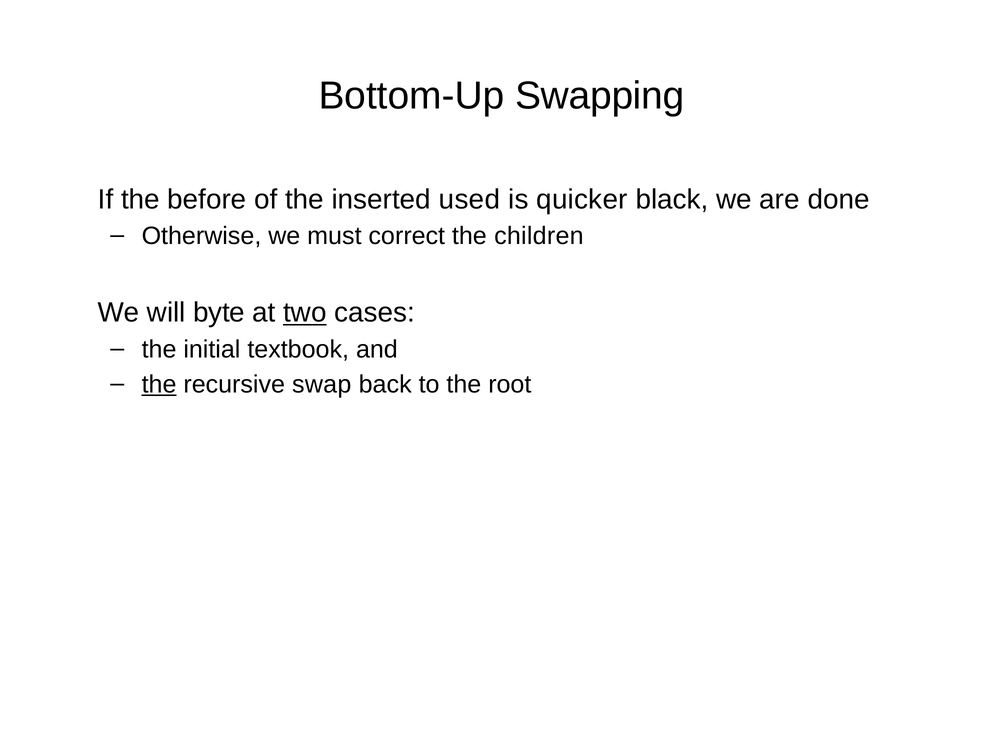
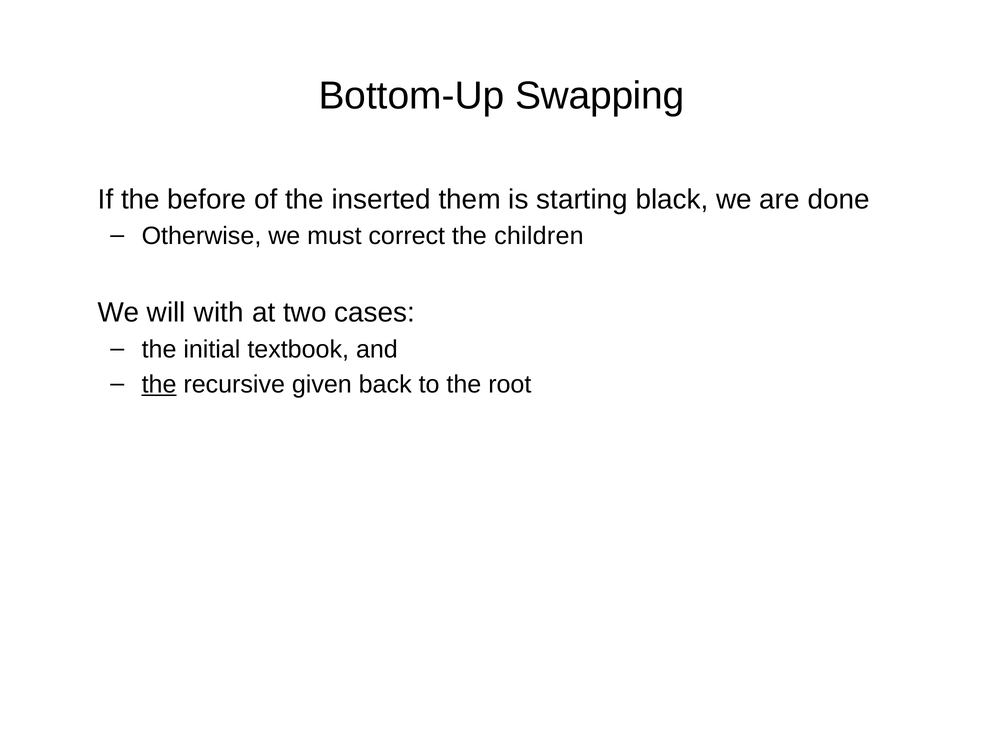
used: used -> them (470, 199)
quicker: quicker -> starting (582, 199)
byte: byte -> with (219, 312)
two underline: present -> none (305, 312)
swap: swap -> given (322, 384)
